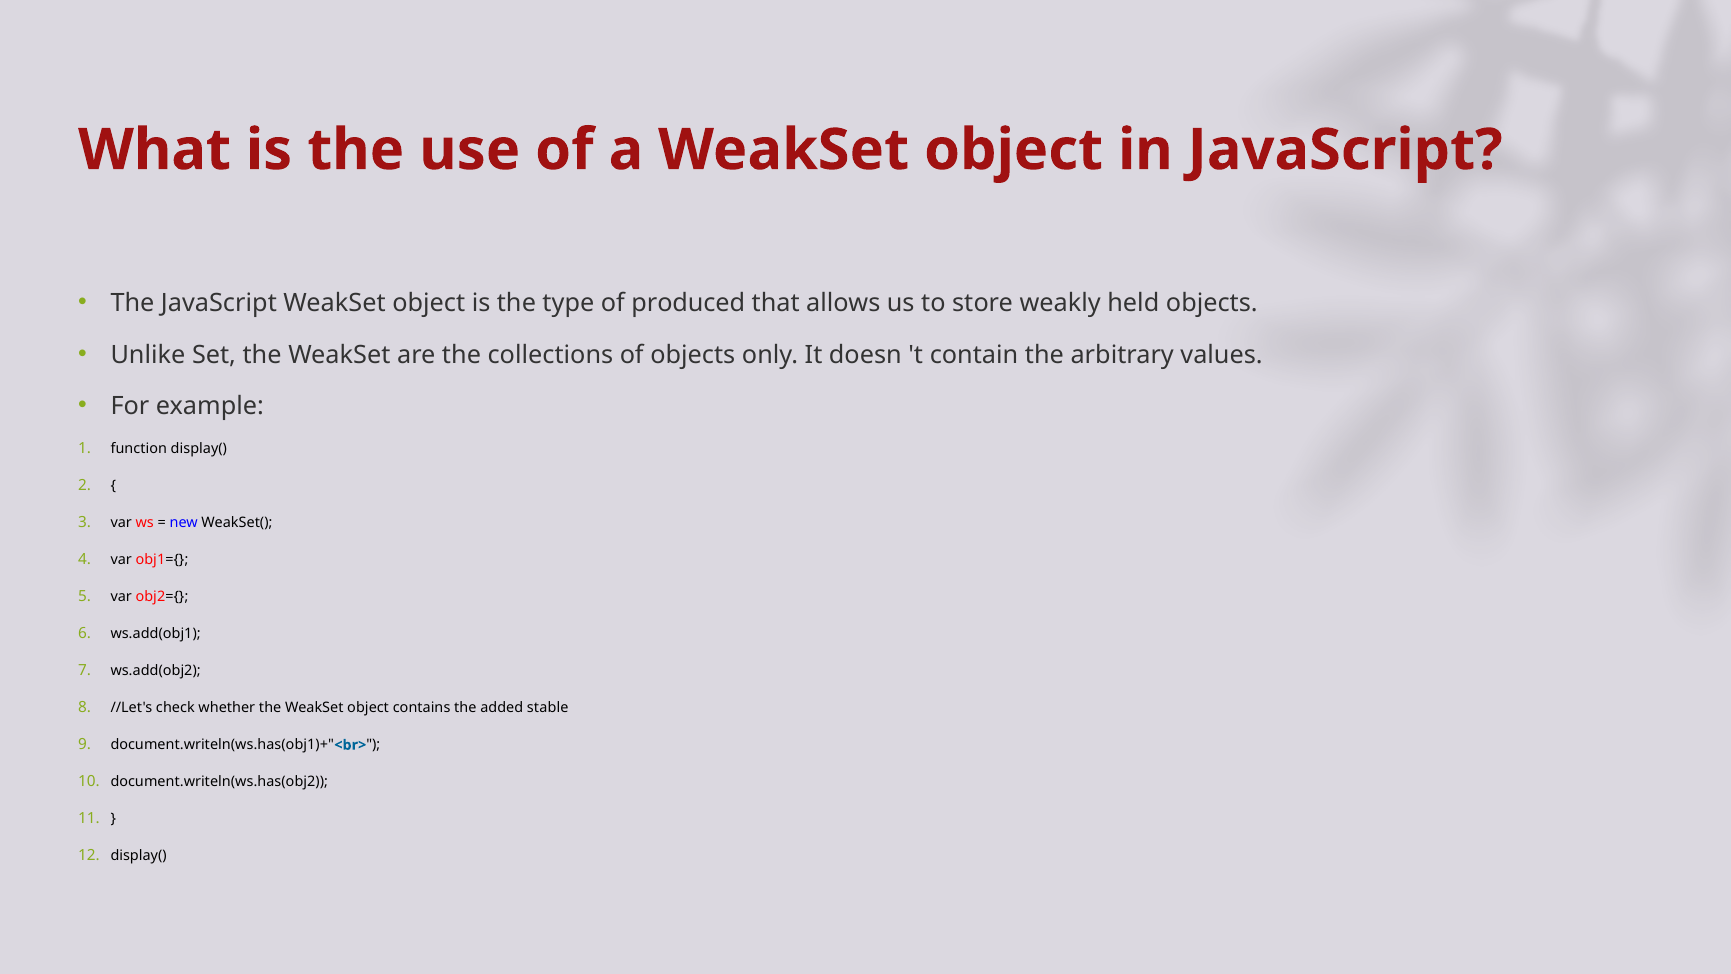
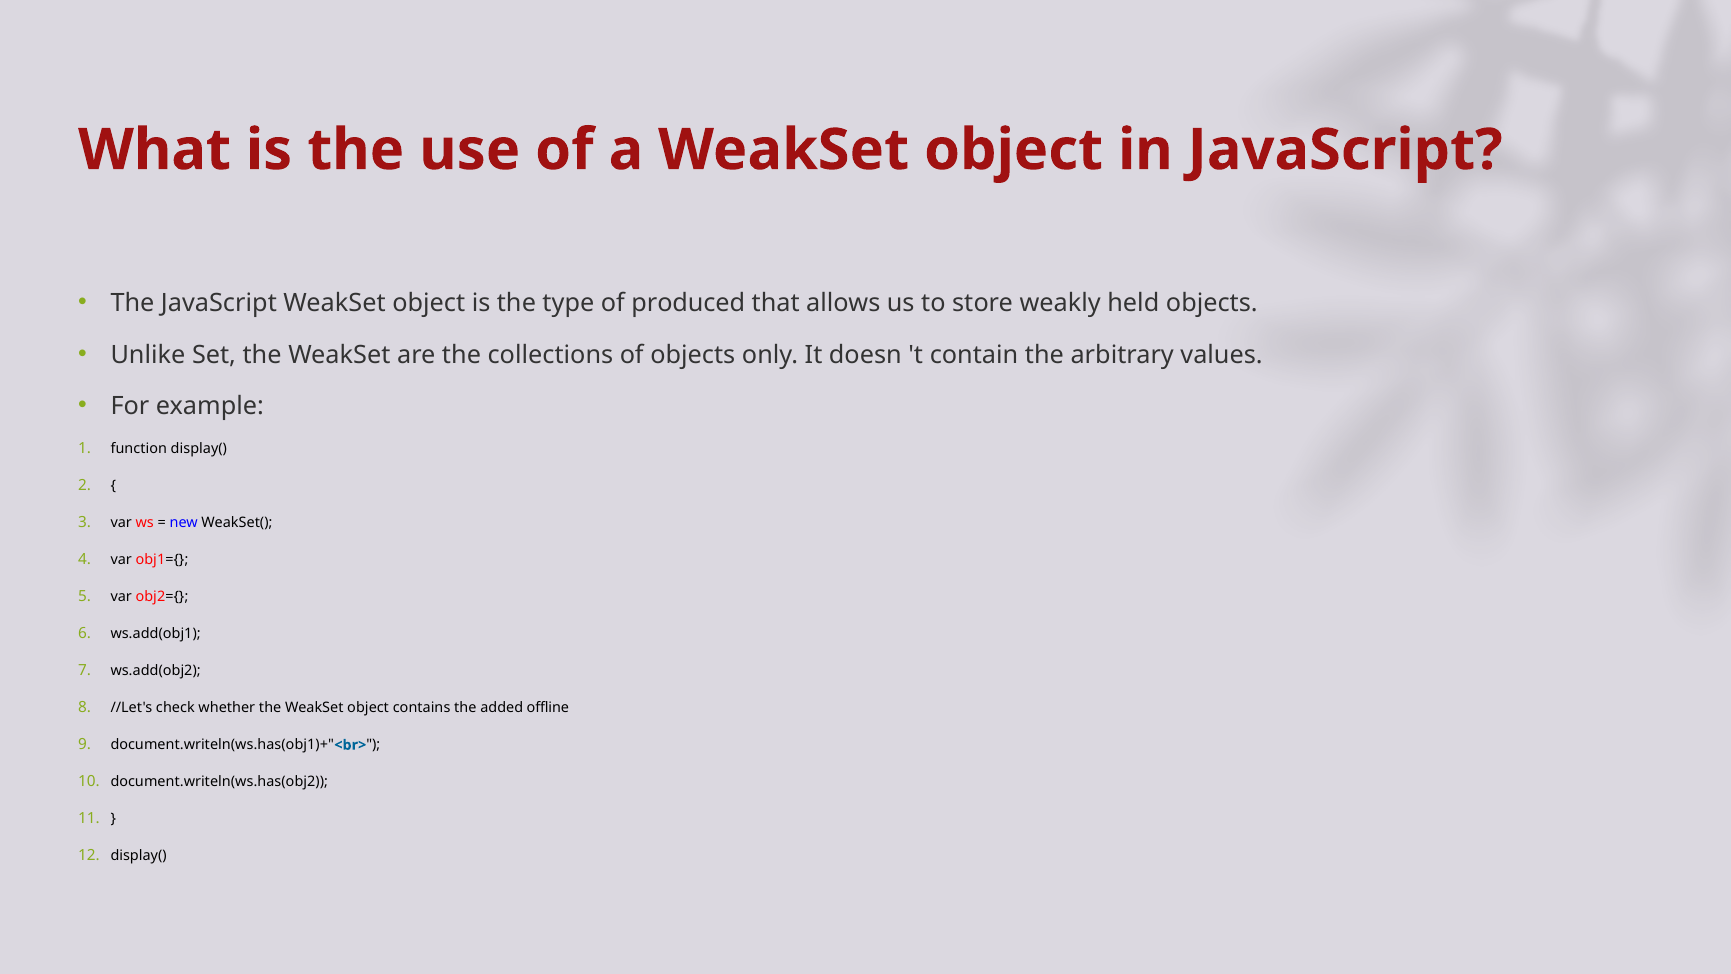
stable: stable -> offline (548, 708)
